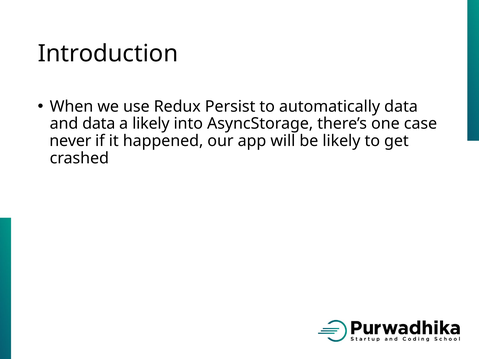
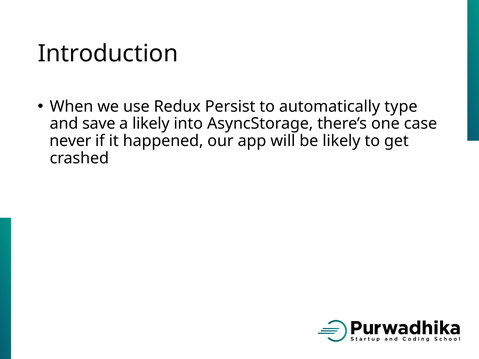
automatically data: data -> type (401, 107)
and data: data -> save (99, 124)
